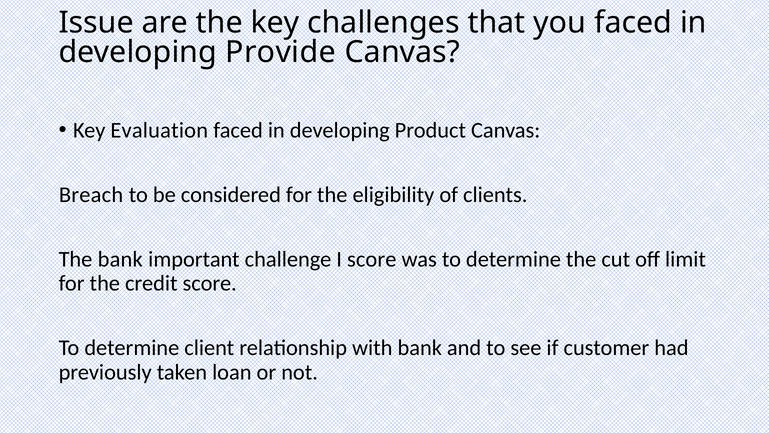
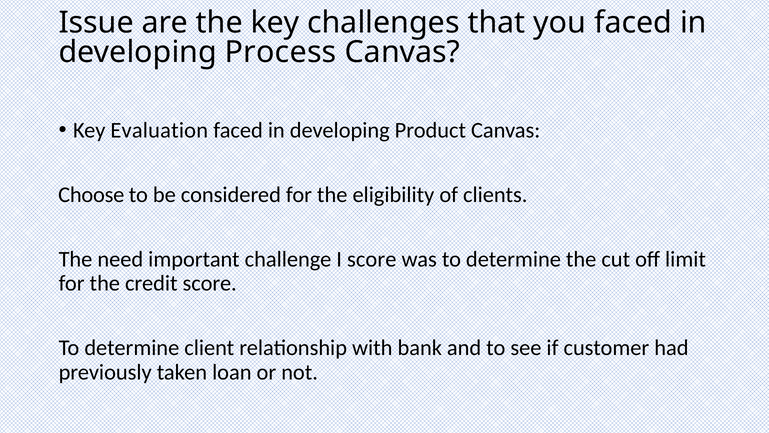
Provide: Provide -> Process (281, 52)
Breach: Breach -> Choose (91, 195)
The bank: bank -> need (120, 259)
